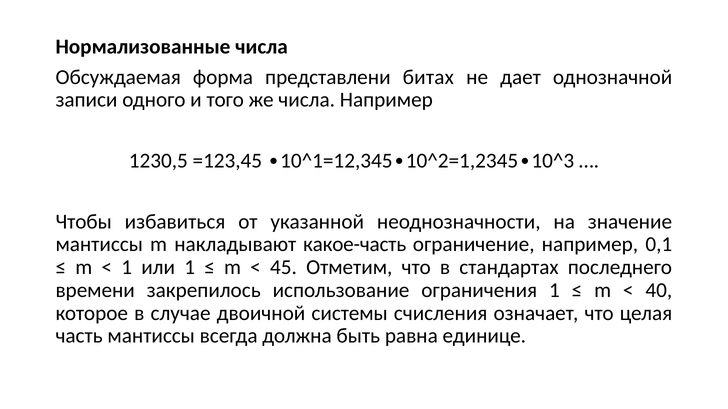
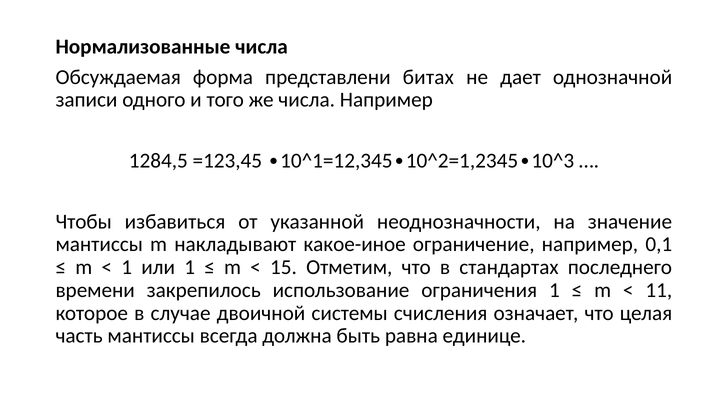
1230,5: 1230,5 -> 1284,5 (158, 161)
какое-часть: какое-часть -> какое-иное (355, 245)
45: 45 -> 15 (283, 268)
40: 40 -> 11 (659, 291)
